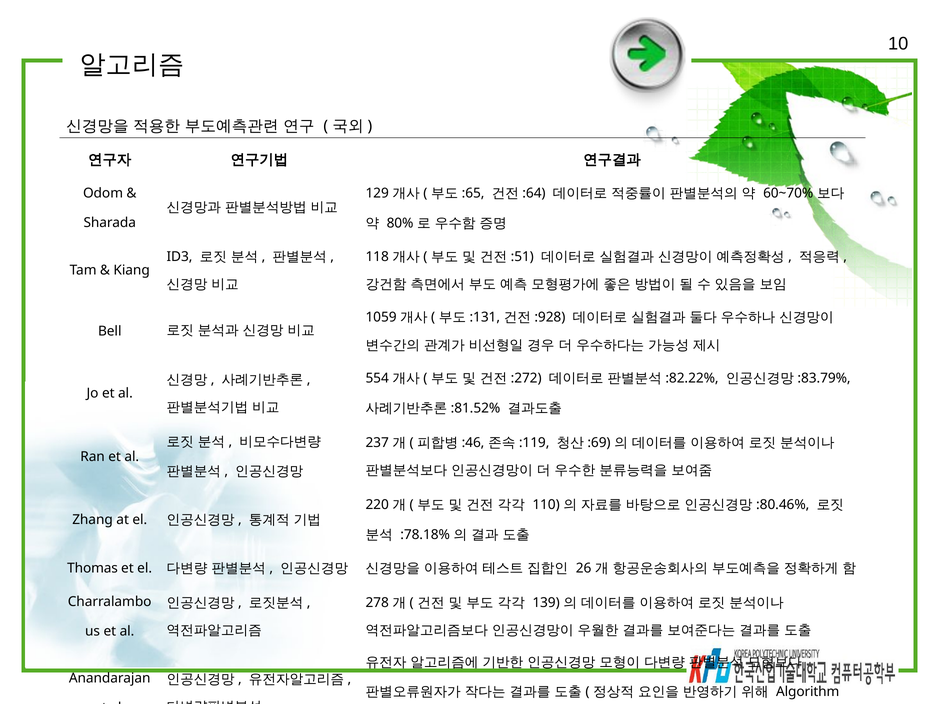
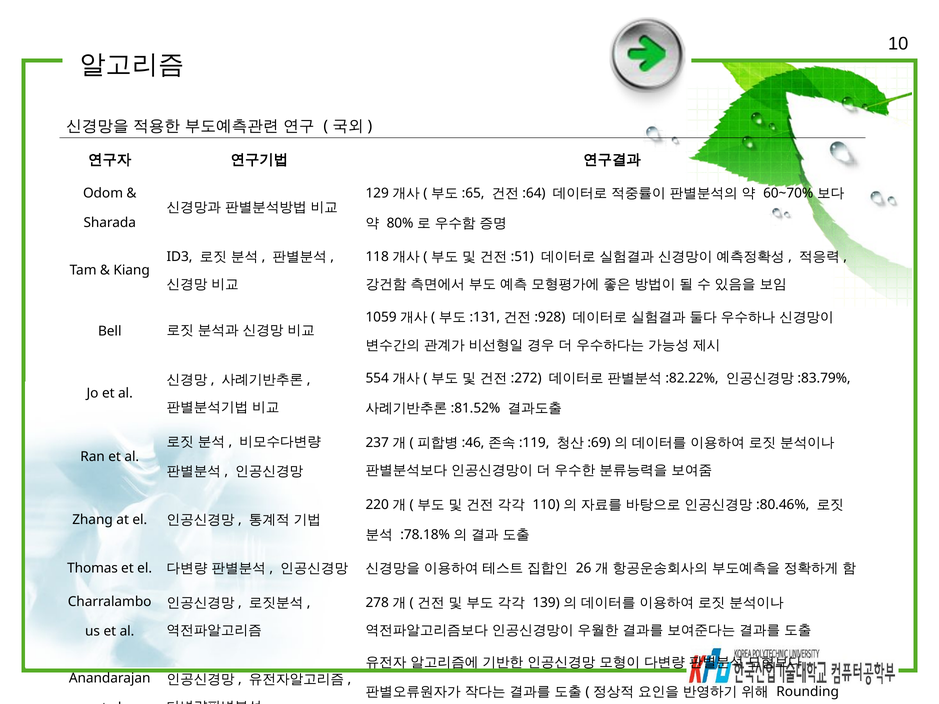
Algorithm: Algorithm -> Rounding (808, 692)
